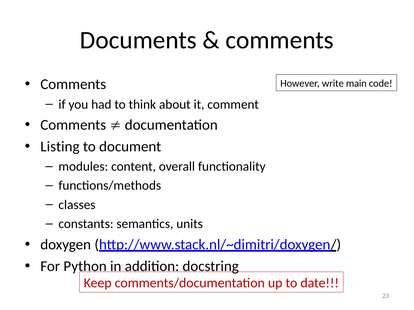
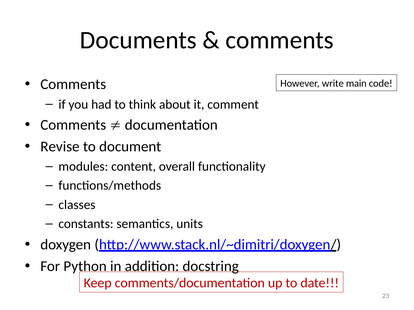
Listing: Listing -> Revise (60, 147)
